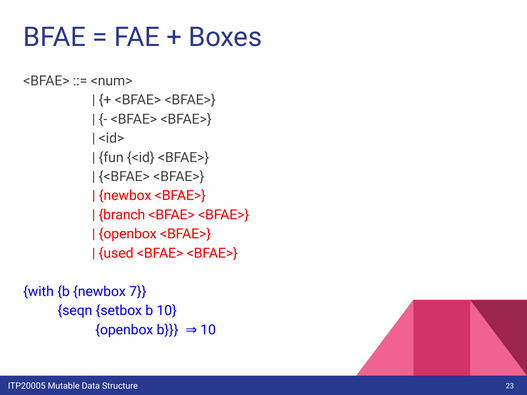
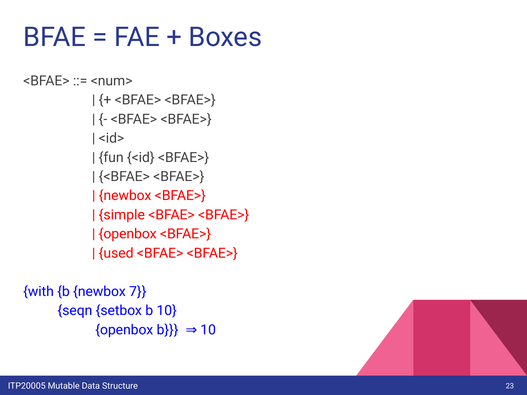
branch: branch -> simple (122, 215)
